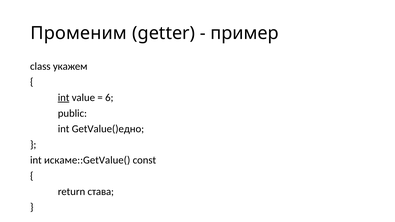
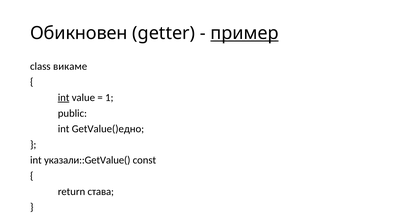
Променим: Променим -> Обикновен (79, 33)
пример underline: none -> present (245, 33)
укажем: укажем -> викаме (70, 66)
6: 6 -> 1 (109, 98)
искаме::GetValue(: искаме::GetValue( -> указали::GetValue( (87, 160)
